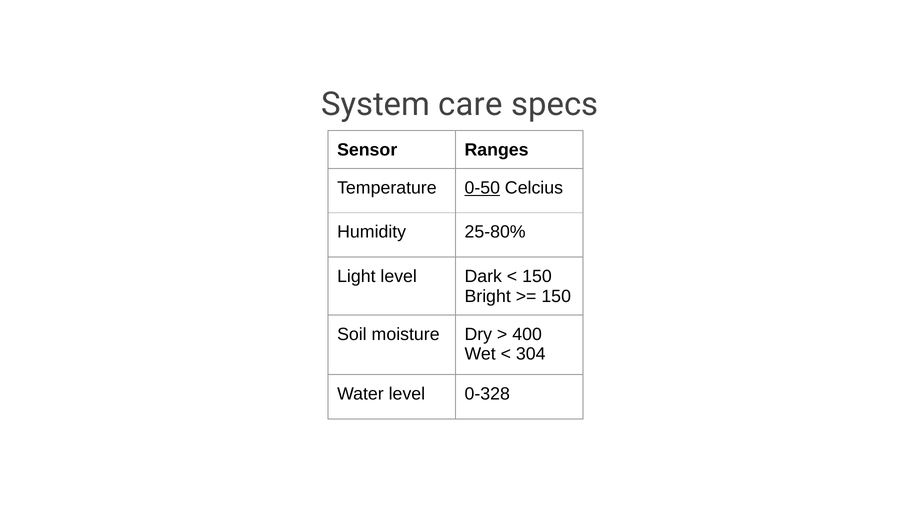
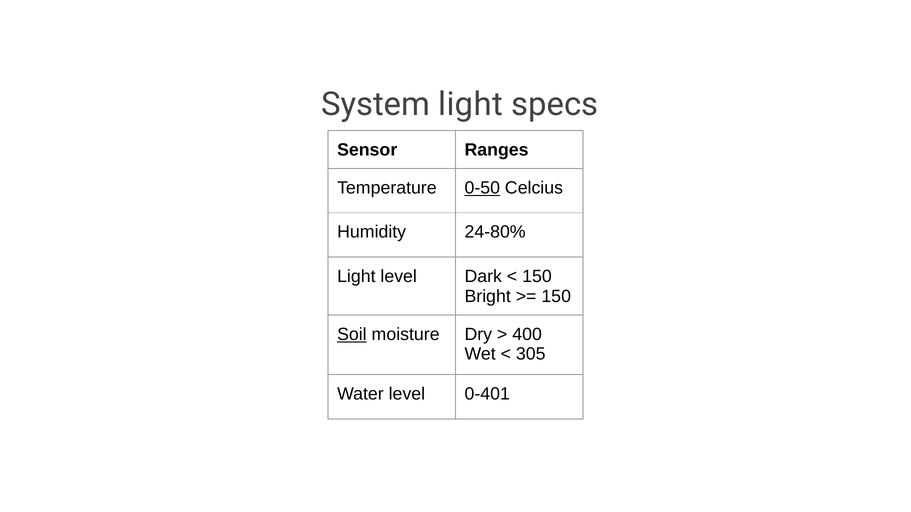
System care: care -> light (471, 104)
25-80%: 25-80% -> 24-80% (495, 232)
Soil underline: none -> present (352, 335)
304: 304 -> 305 (531, 354)
0-328: 0-328 -> 0-401 (487, 394)
